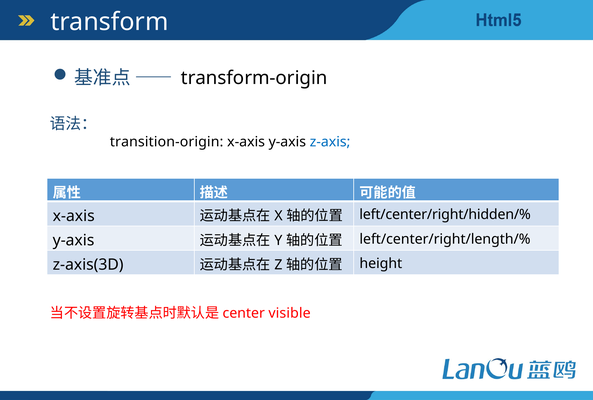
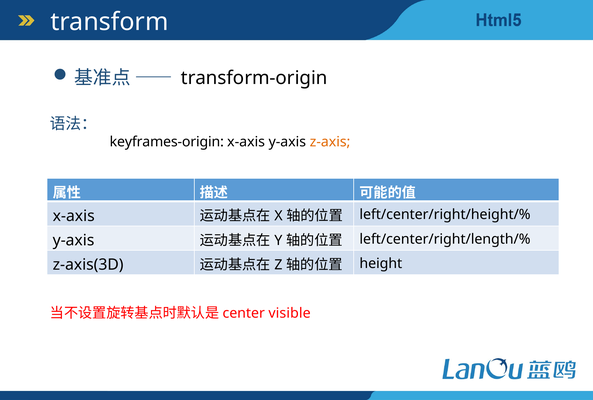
transition-origin: transition-origin -> keyframes-origin (167, 142)
z-axis colour: blue -> orange (330, 142)
left/center/right/hidden/%: left/center/right/hidden/% -> left/center/right/height/% (445, 214)
